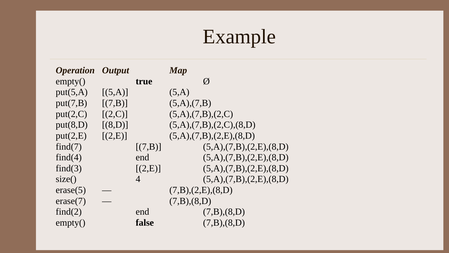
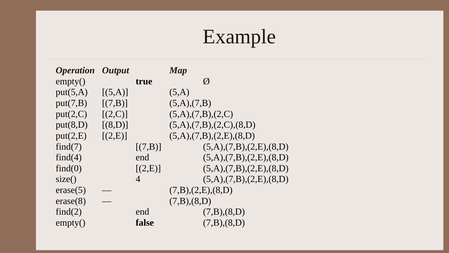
find(3: find(3 -> find(0 (69, 168)
erase(7: erase(7 -> erase(8 (71, 201)
